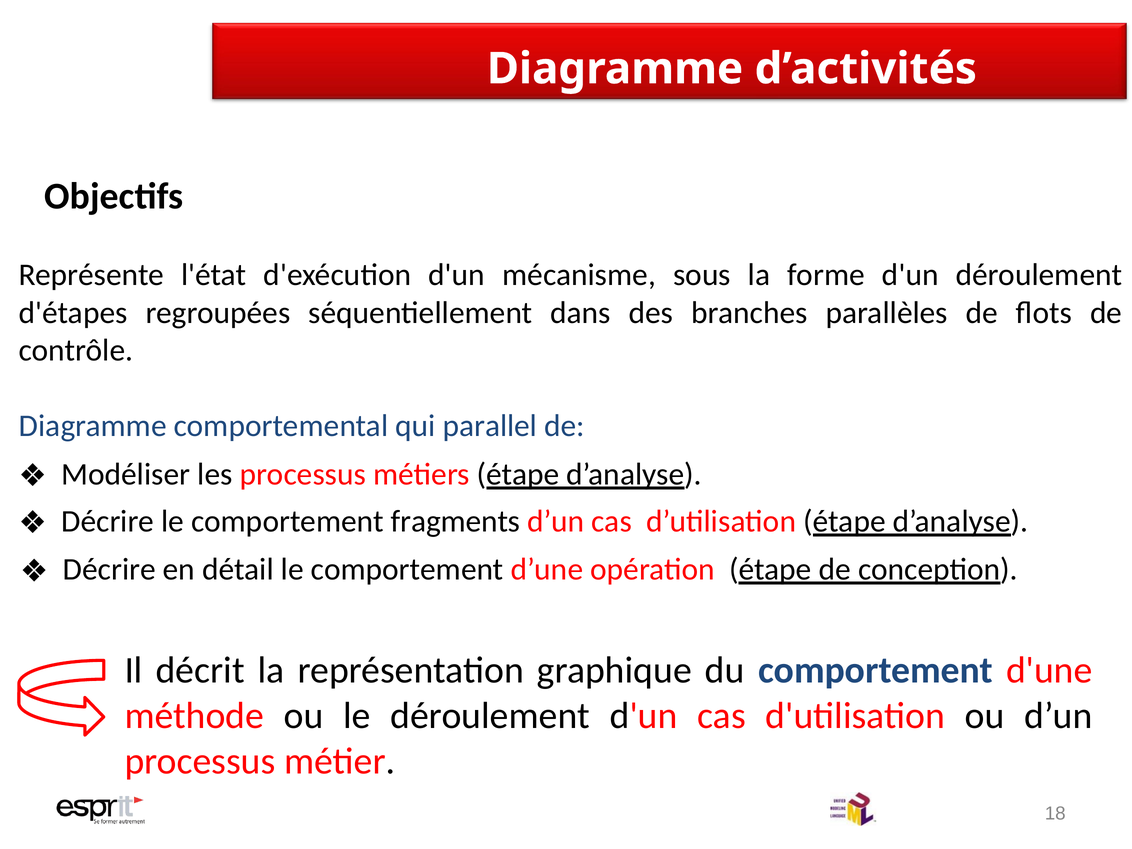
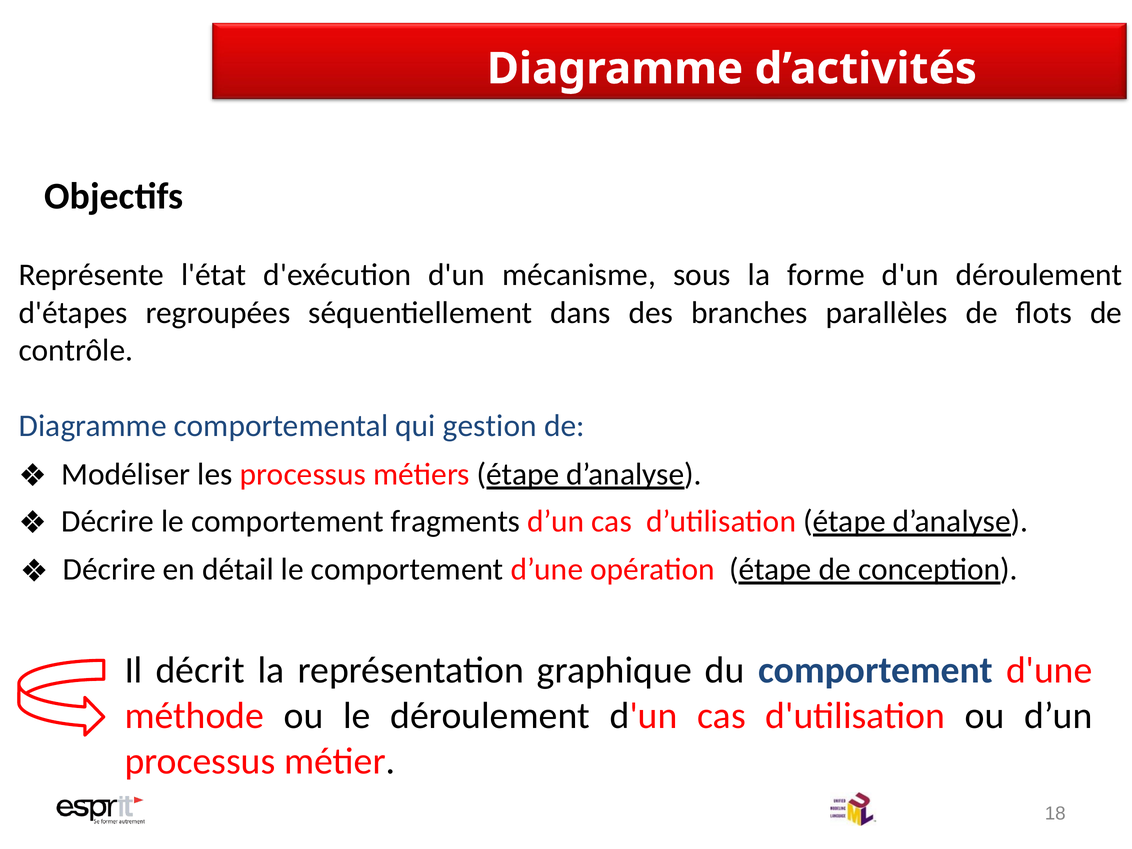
parallel: parallel -> gestion (490, 426)
